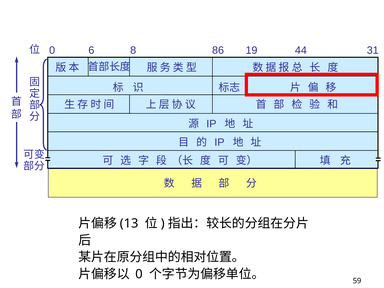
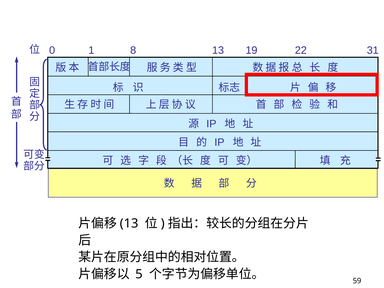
6: 6 -> 1 (91, 50)
8 86: 86 -> 13 (218, 50)
44: 44 -> 22 (301, 50)
0: 0 -> 5 (139, 274)
